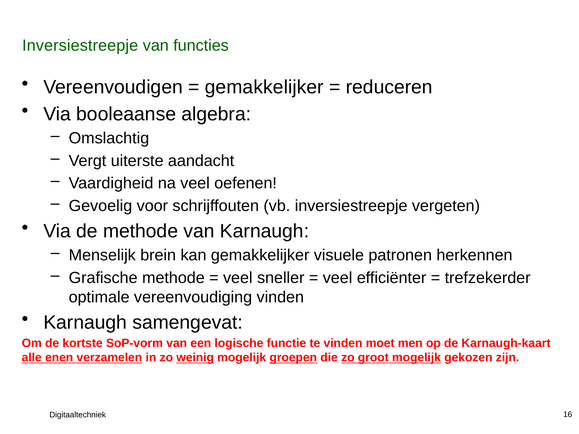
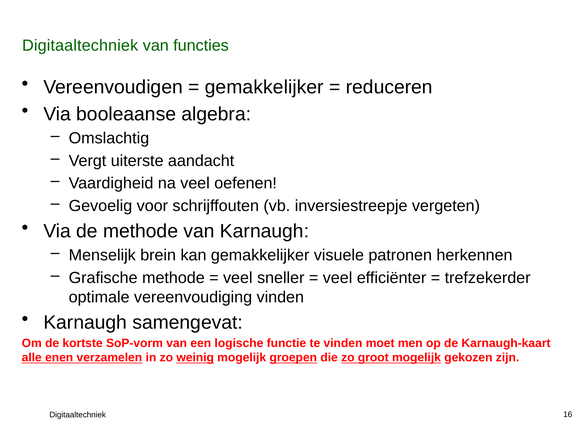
Inversiestreepje: Inversiestreepje -> Digitaaltechniek (80, 45)
